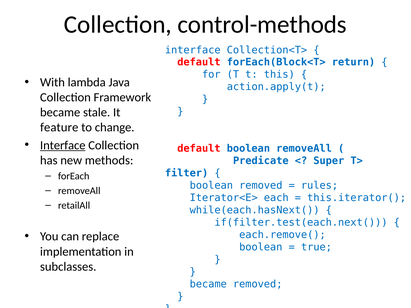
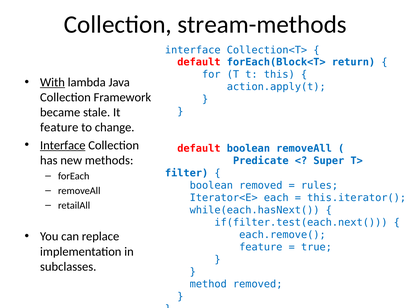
control-methods: control-methods -> stream-methods (262, 25)
With underline: none -> present (52, 82)
boolean: boolean -> feature (261, 247)
became: became -> method (208, 284)
